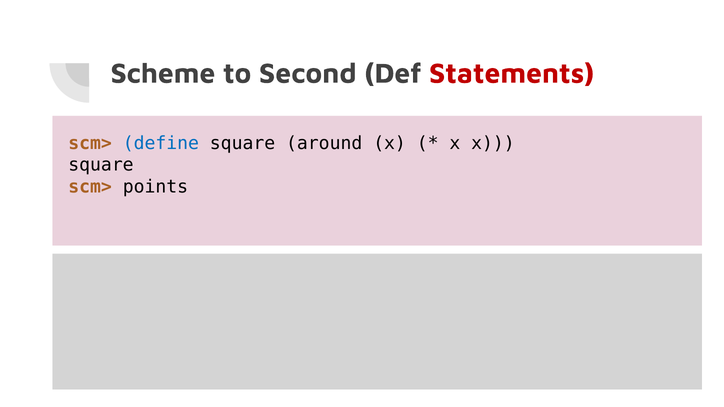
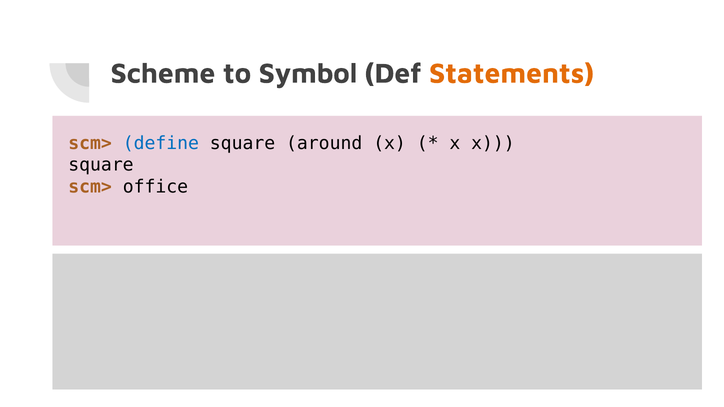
Second: Second -> Symbol (308, 74)
Statements colour: red -> orange (512, 74)
points: points -> office (155, 187)
